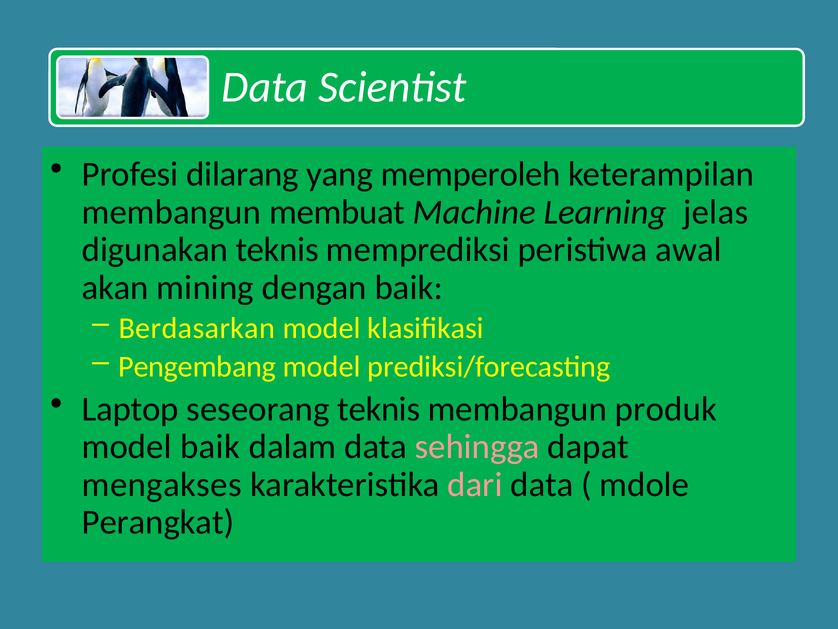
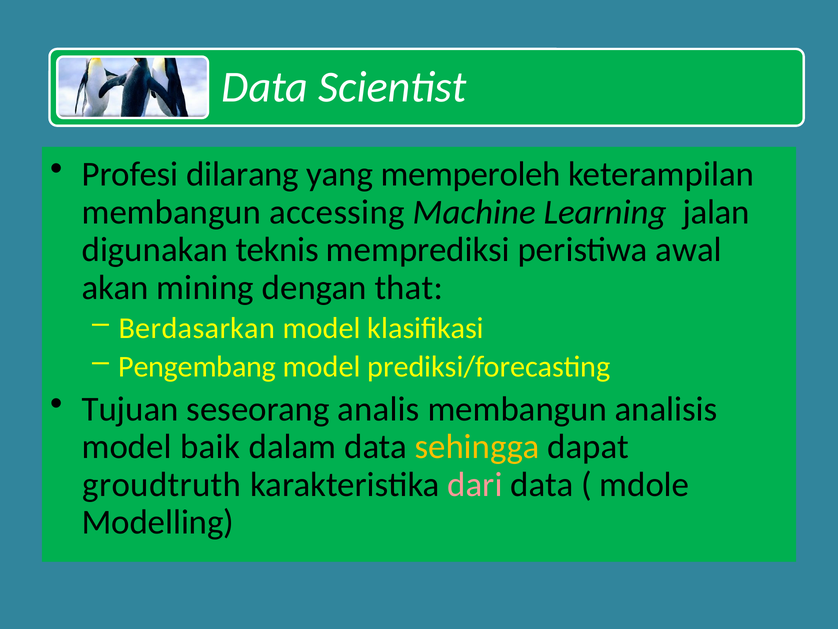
membuat: membuat -> accessing (337, 212)
jelas: jelas -> jalan (716, 212)
dengan baik: baik -> that (409, 287)
Laptop: Laptop -> Tujuan (130, 409)
seseorang teknis: teknis -> analis (378, 409)
produk: produk -> analisis (666, 409)
sehingga colour: pink -> yellow (477, 447)
mengakses: mengakses -> groudtruth (162, 484)
Perangkat: Perangkat -> Modelling (158, 522)
